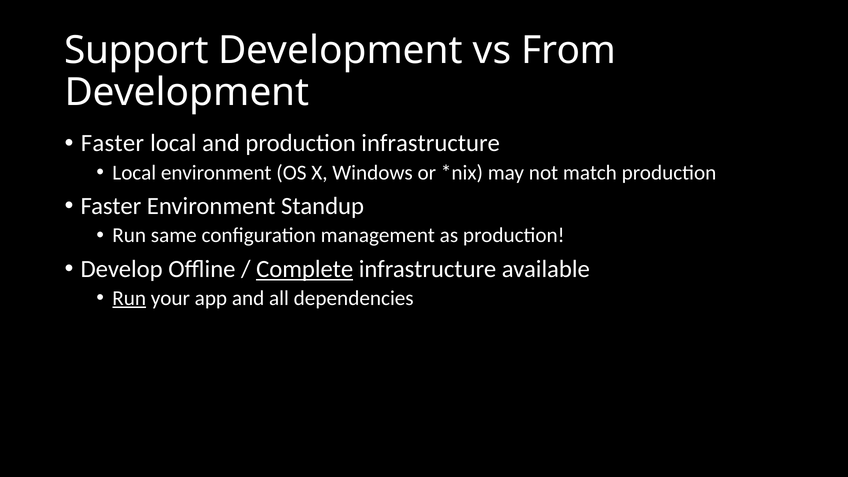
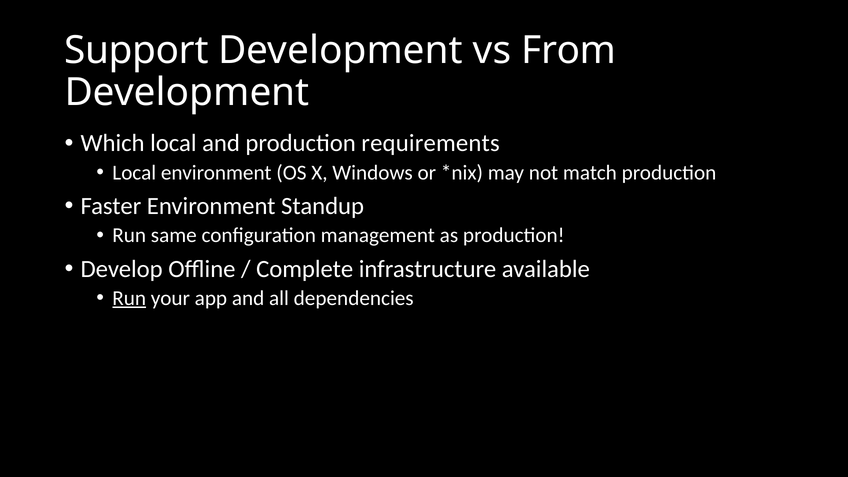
Faster: Faster -> Which (113, 143)
production infrastructure: infrastructure -> requirements (431, 143)
Complete underline: present -> none (305, 269)
